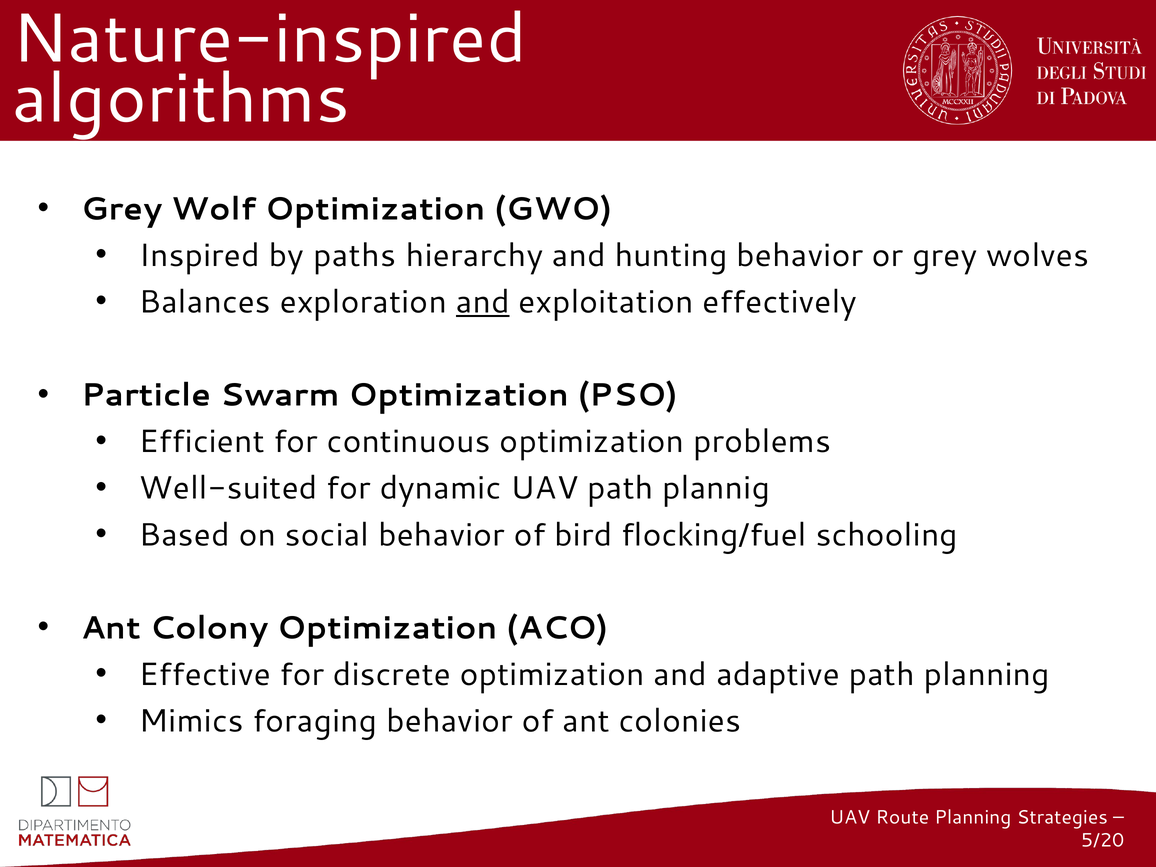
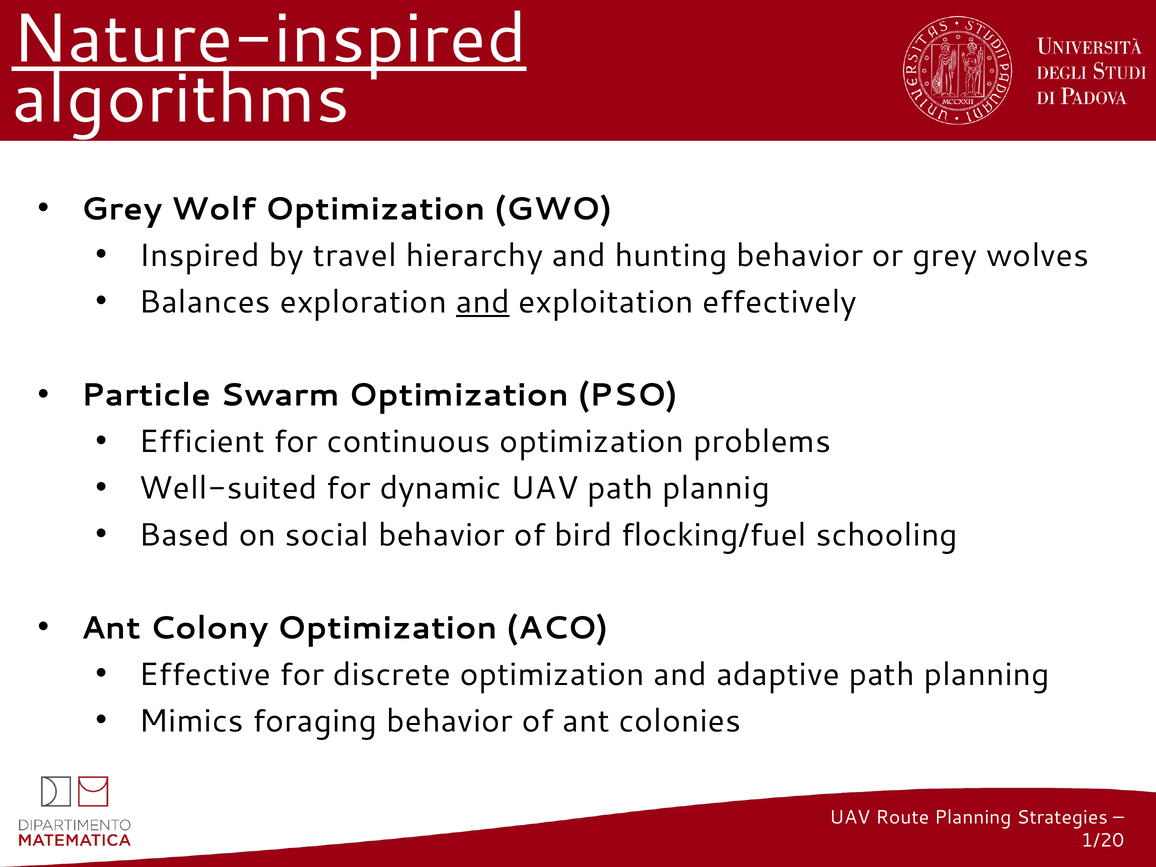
Nature-inspired underline: none -> present (269, 39)
paths: paths -> travel (355, 256)
5/20: 5/20 -> 1/20 (1103, 841)
